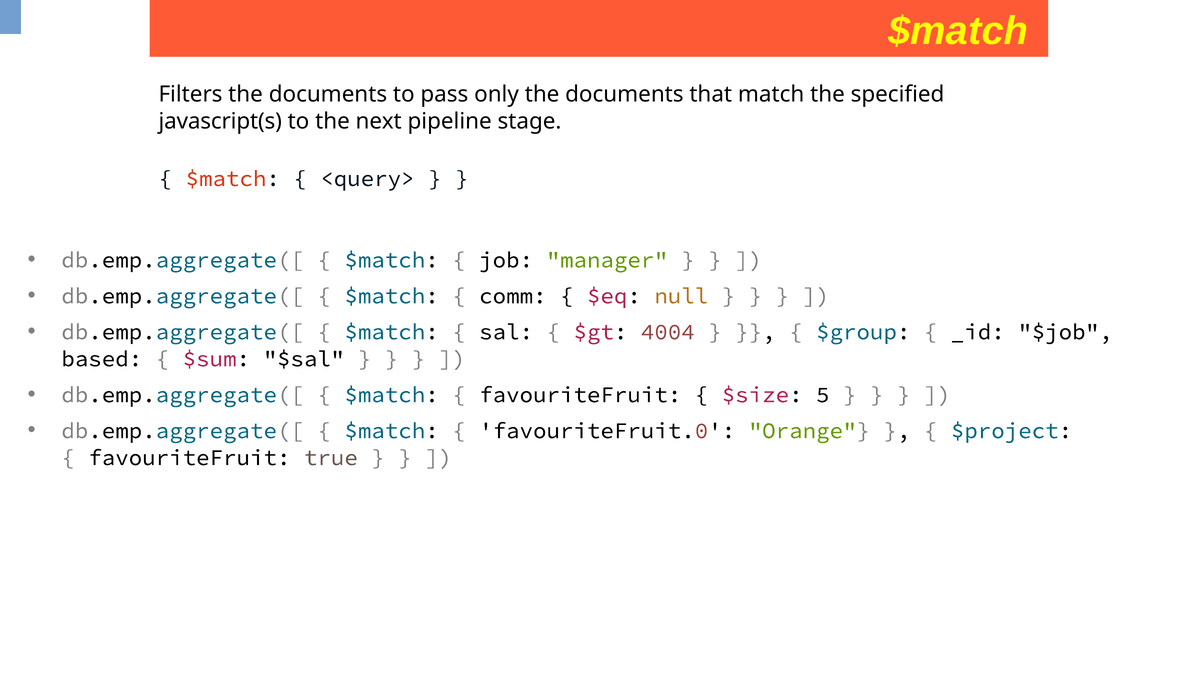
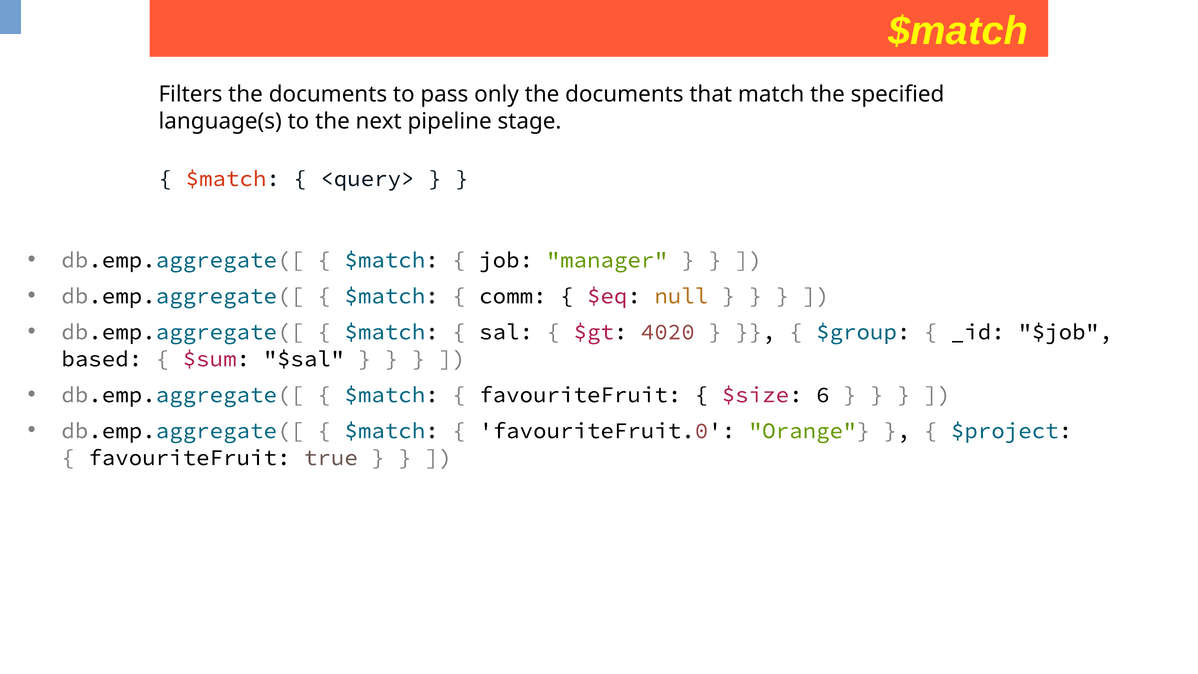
javascript(s: javascript(s -> language(s (220, 121)
4004: 4004 -> 4020 (668, 332)
5: 5 -> 6 (823, 395)
